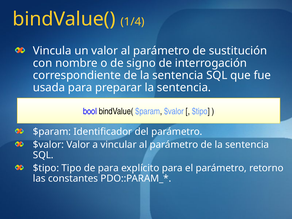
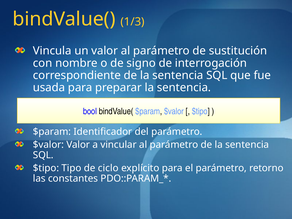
1/4: 1/4 -> 1/3 (133, 22)
de para: para -> ciclo (108, 168)
